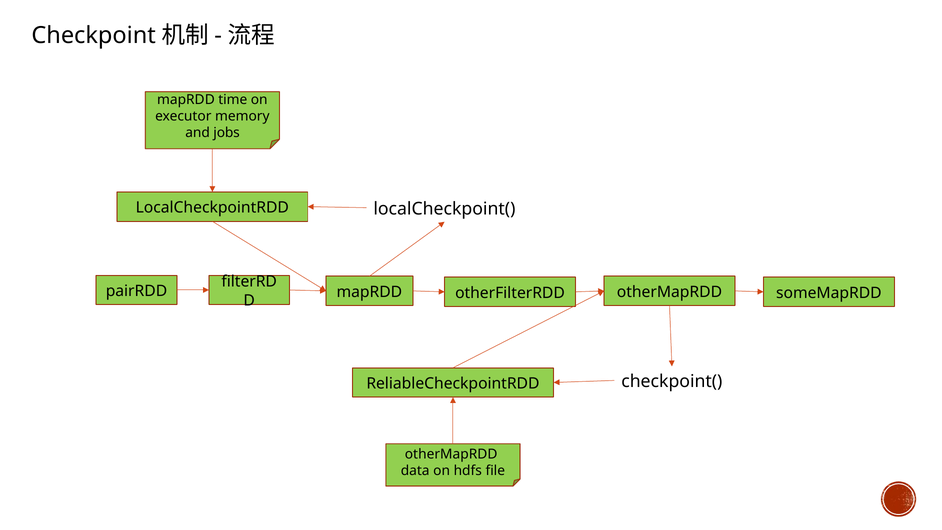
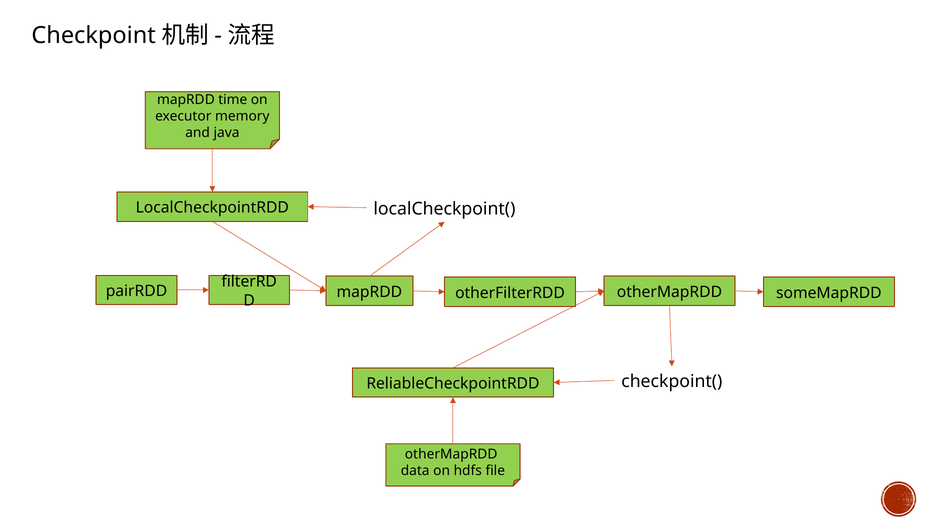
jobs: jobs -> java (227, 133)
